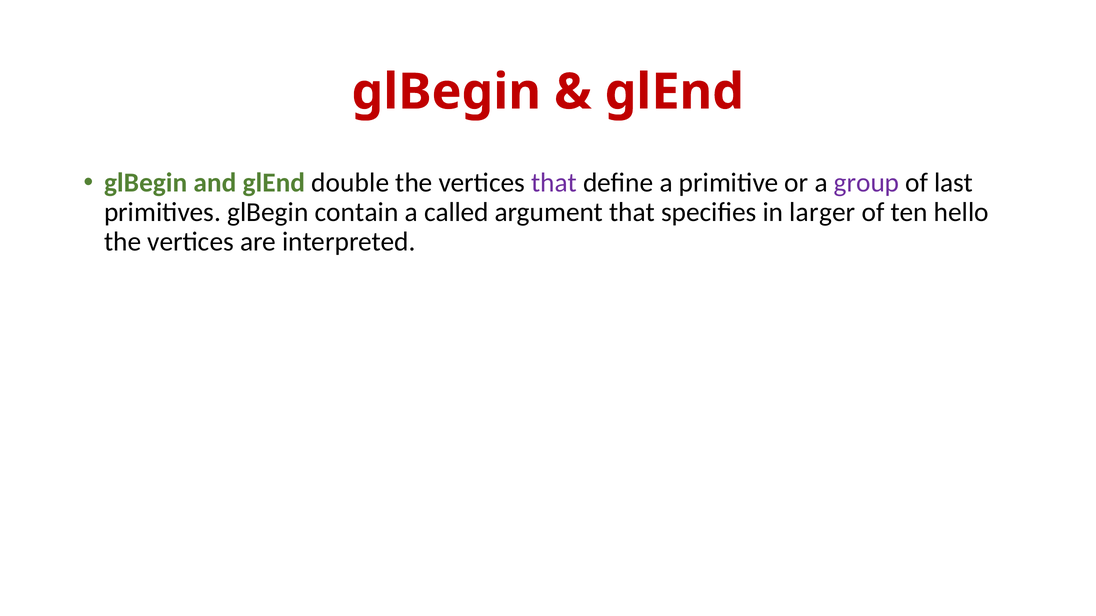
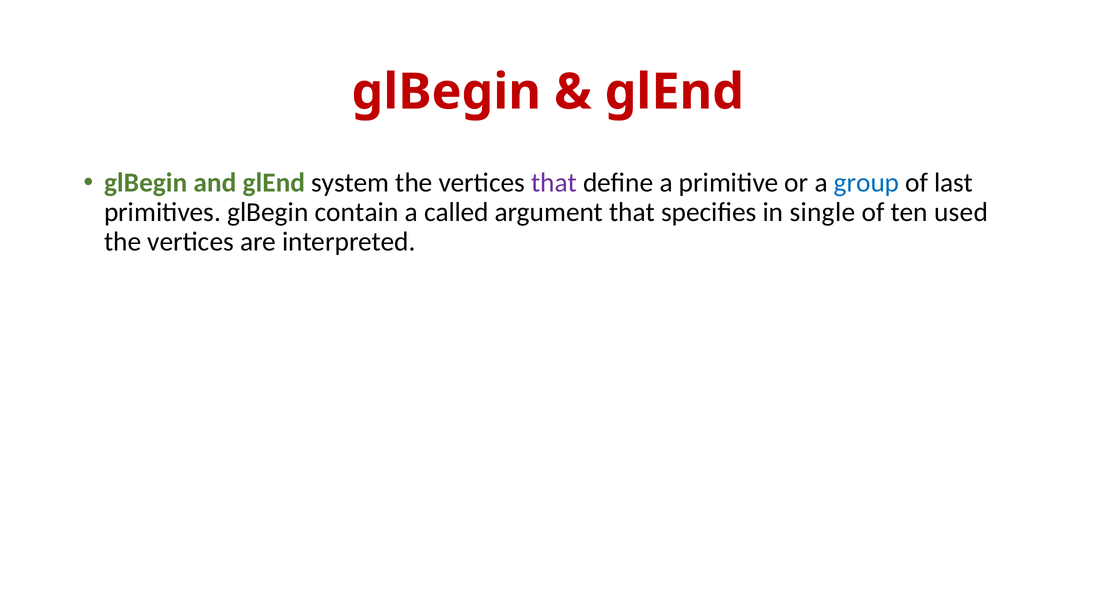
double: double -> system (350, 183)
group colour: purple -> blue (867, 183)
larger: larger -> single (822, 212)
hello: hello -> used (961, 212)
